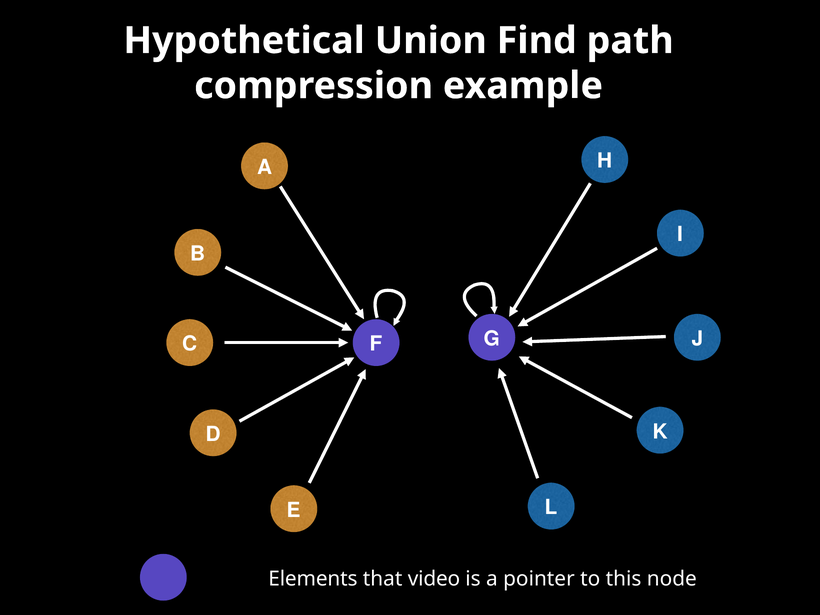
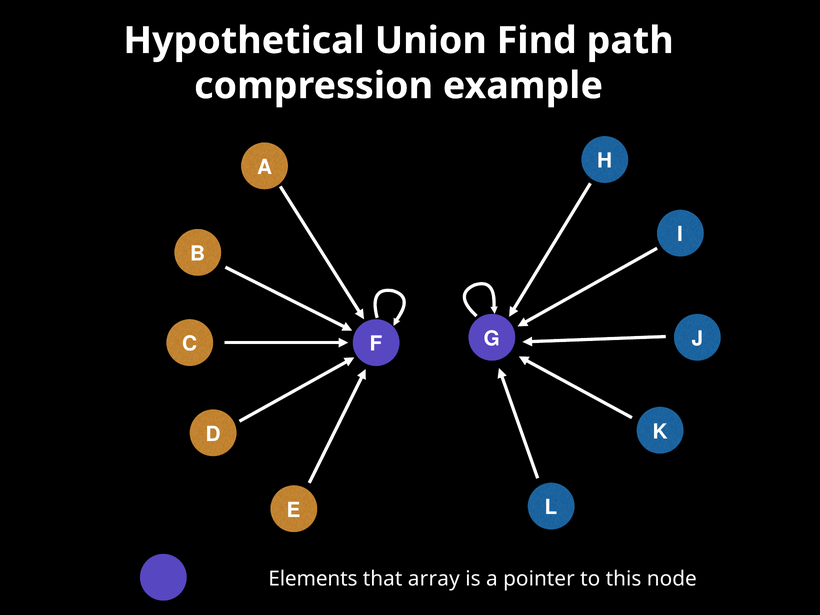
video: video -> array (434, 579)
